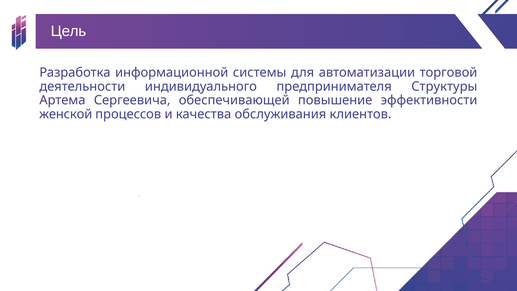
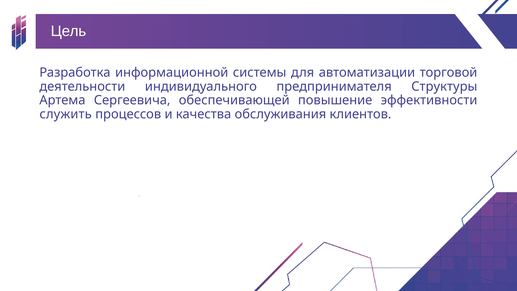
женской: женской -> служить (66, 114)
